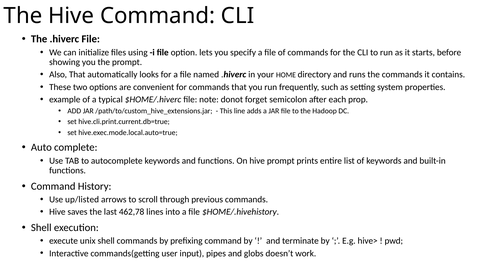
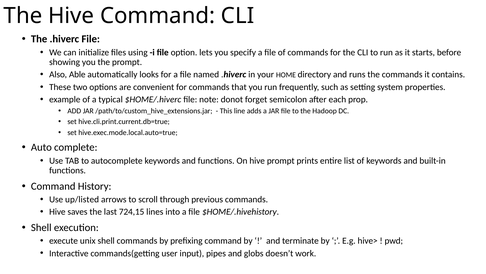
Also That: That -> Able (77, 74)
462,78: 462,78 -> 724,15 (132, 211)
